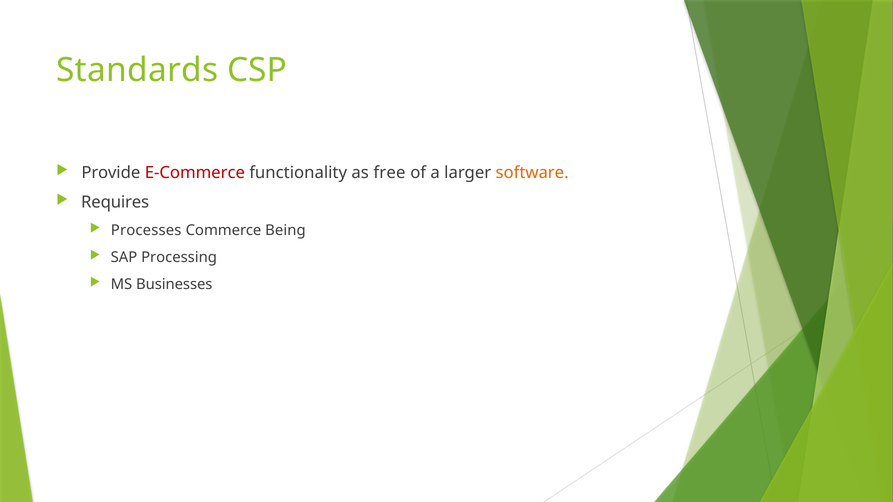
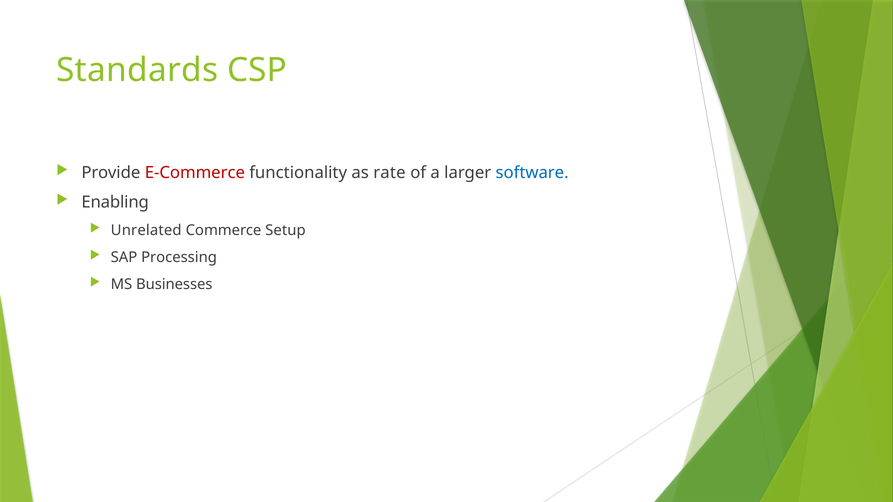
free: free -> rate (389, 173)
software colour: orange -> blue (532, 173)
Requires: Requires -> Enabling (115, 202)
Processes: Processes -> Unrelated (146, 230)
Being: Being -> Setup (285, 230)
